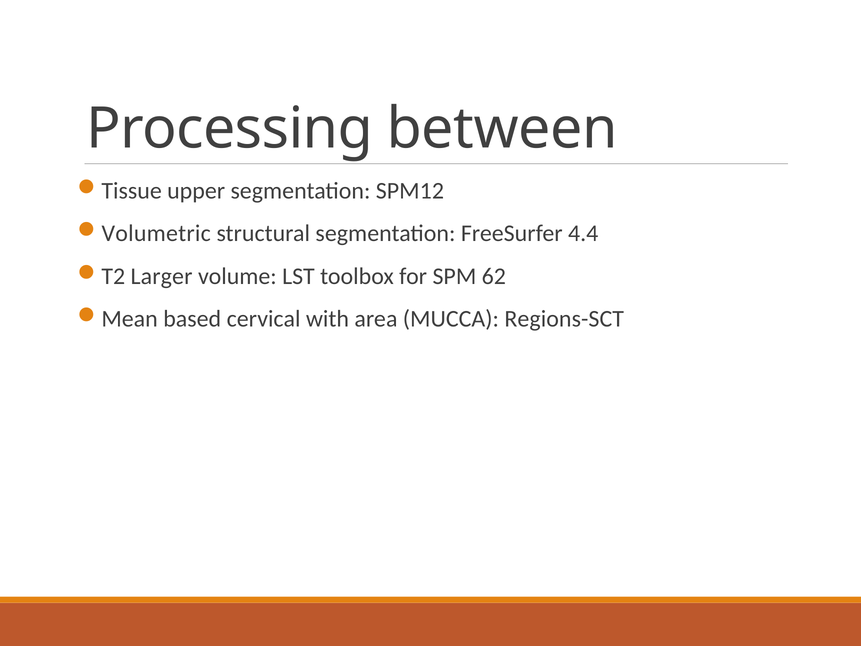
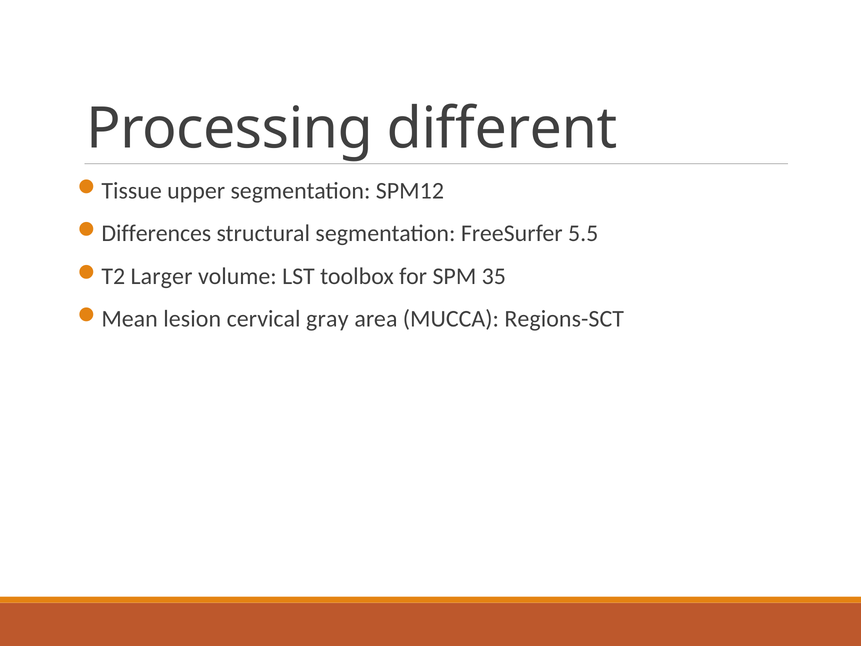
between: between -> different (502, 129)
Volumetric: Volumetric -> Differences (156, 233)
4.4: 4.4 -> 5.5 (583, 233)
62: 62 -> 35 (494, 276)
based: based -> lesion (192, 319)
with: with -> gray (327, 319)
